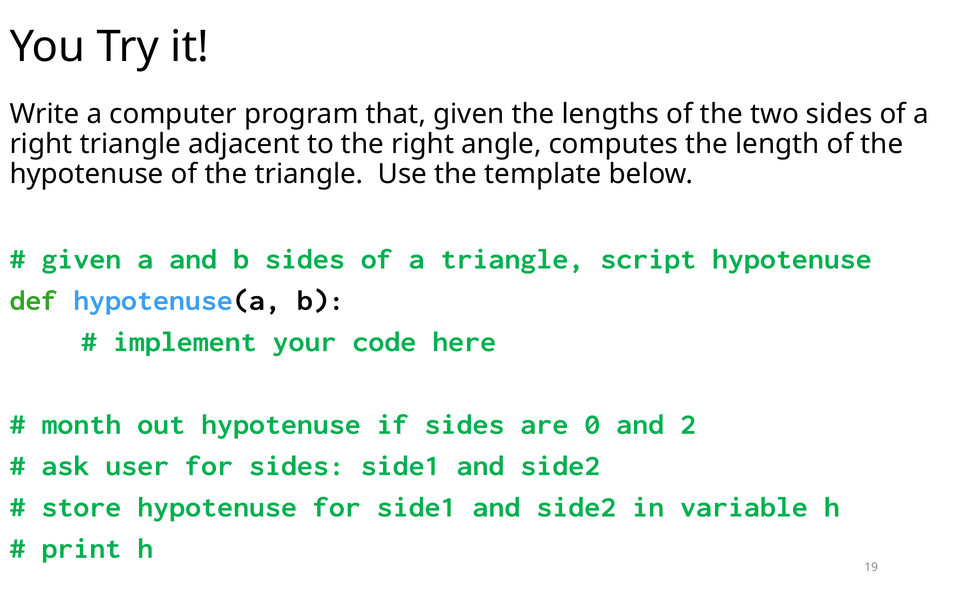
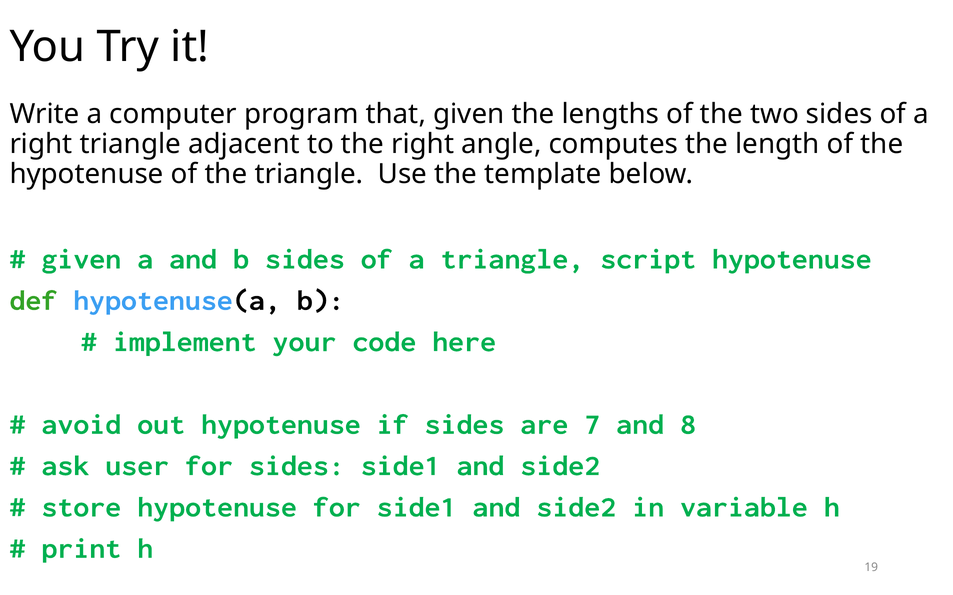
month: month -> avoid (81, 425)
0: 0 -> 7 (592, 425)
2: 2 -> 8 (688, 425)
